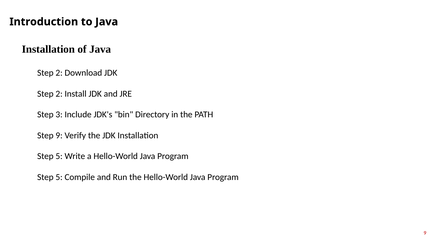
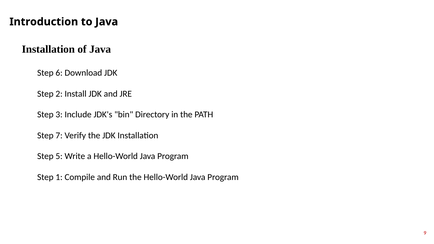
2: 2 -> 6 (59, 73)
Step 9: 9 -> 7 (59, 136)
5: 5 -> 1 (59, 177)
